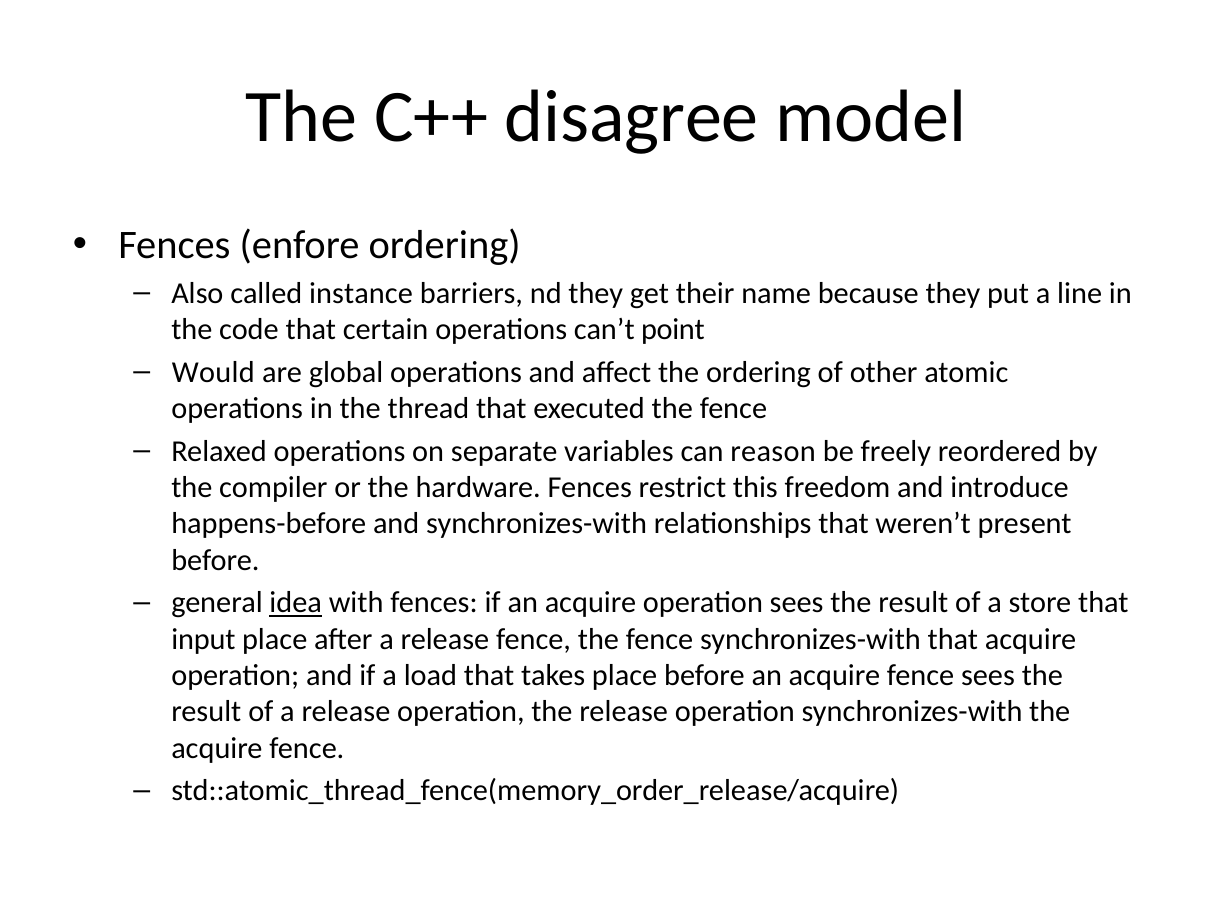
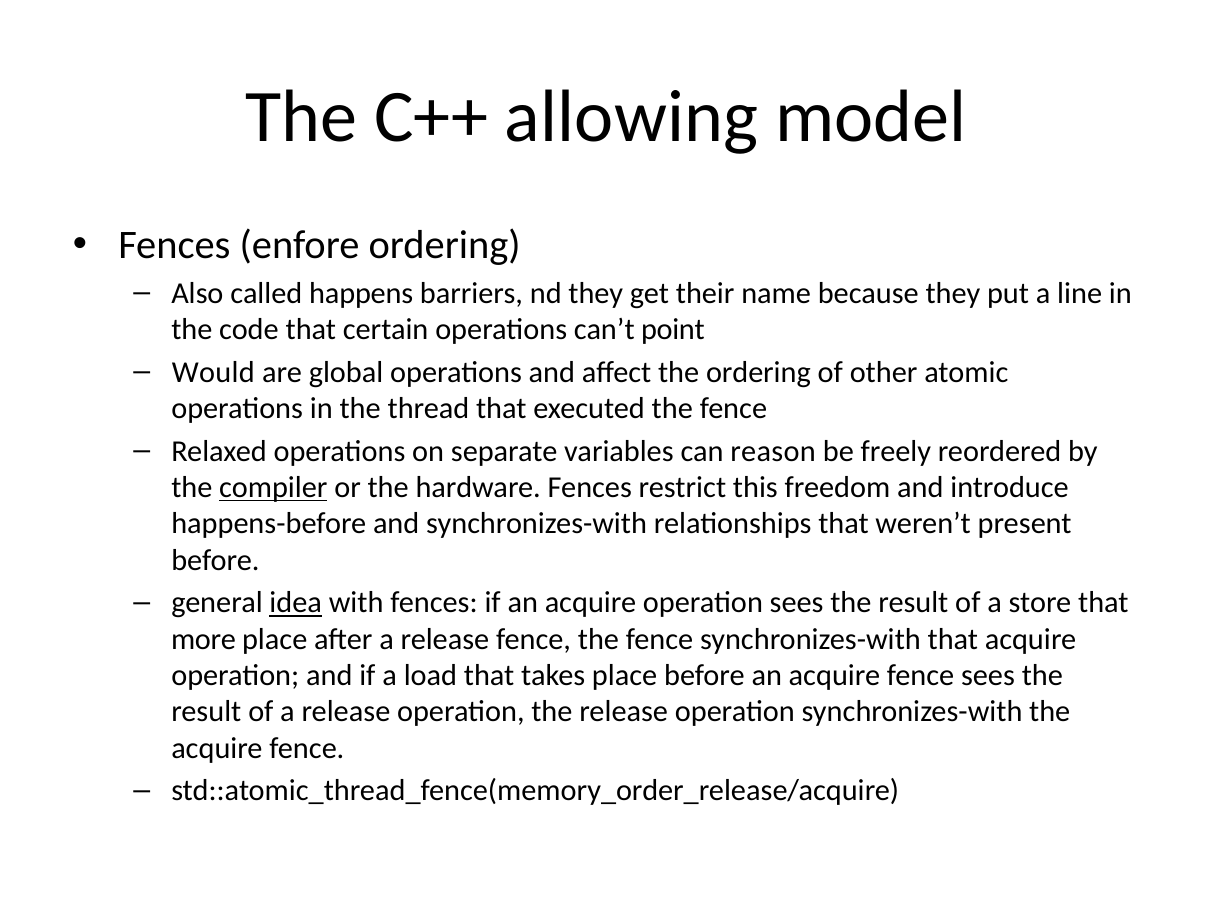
disagree: disagree -> allowing (632, 117)
instance: instance -> happens (361, 293)
compiler underline: none -> present (273, 487)
input: input -> more (203, 639)
